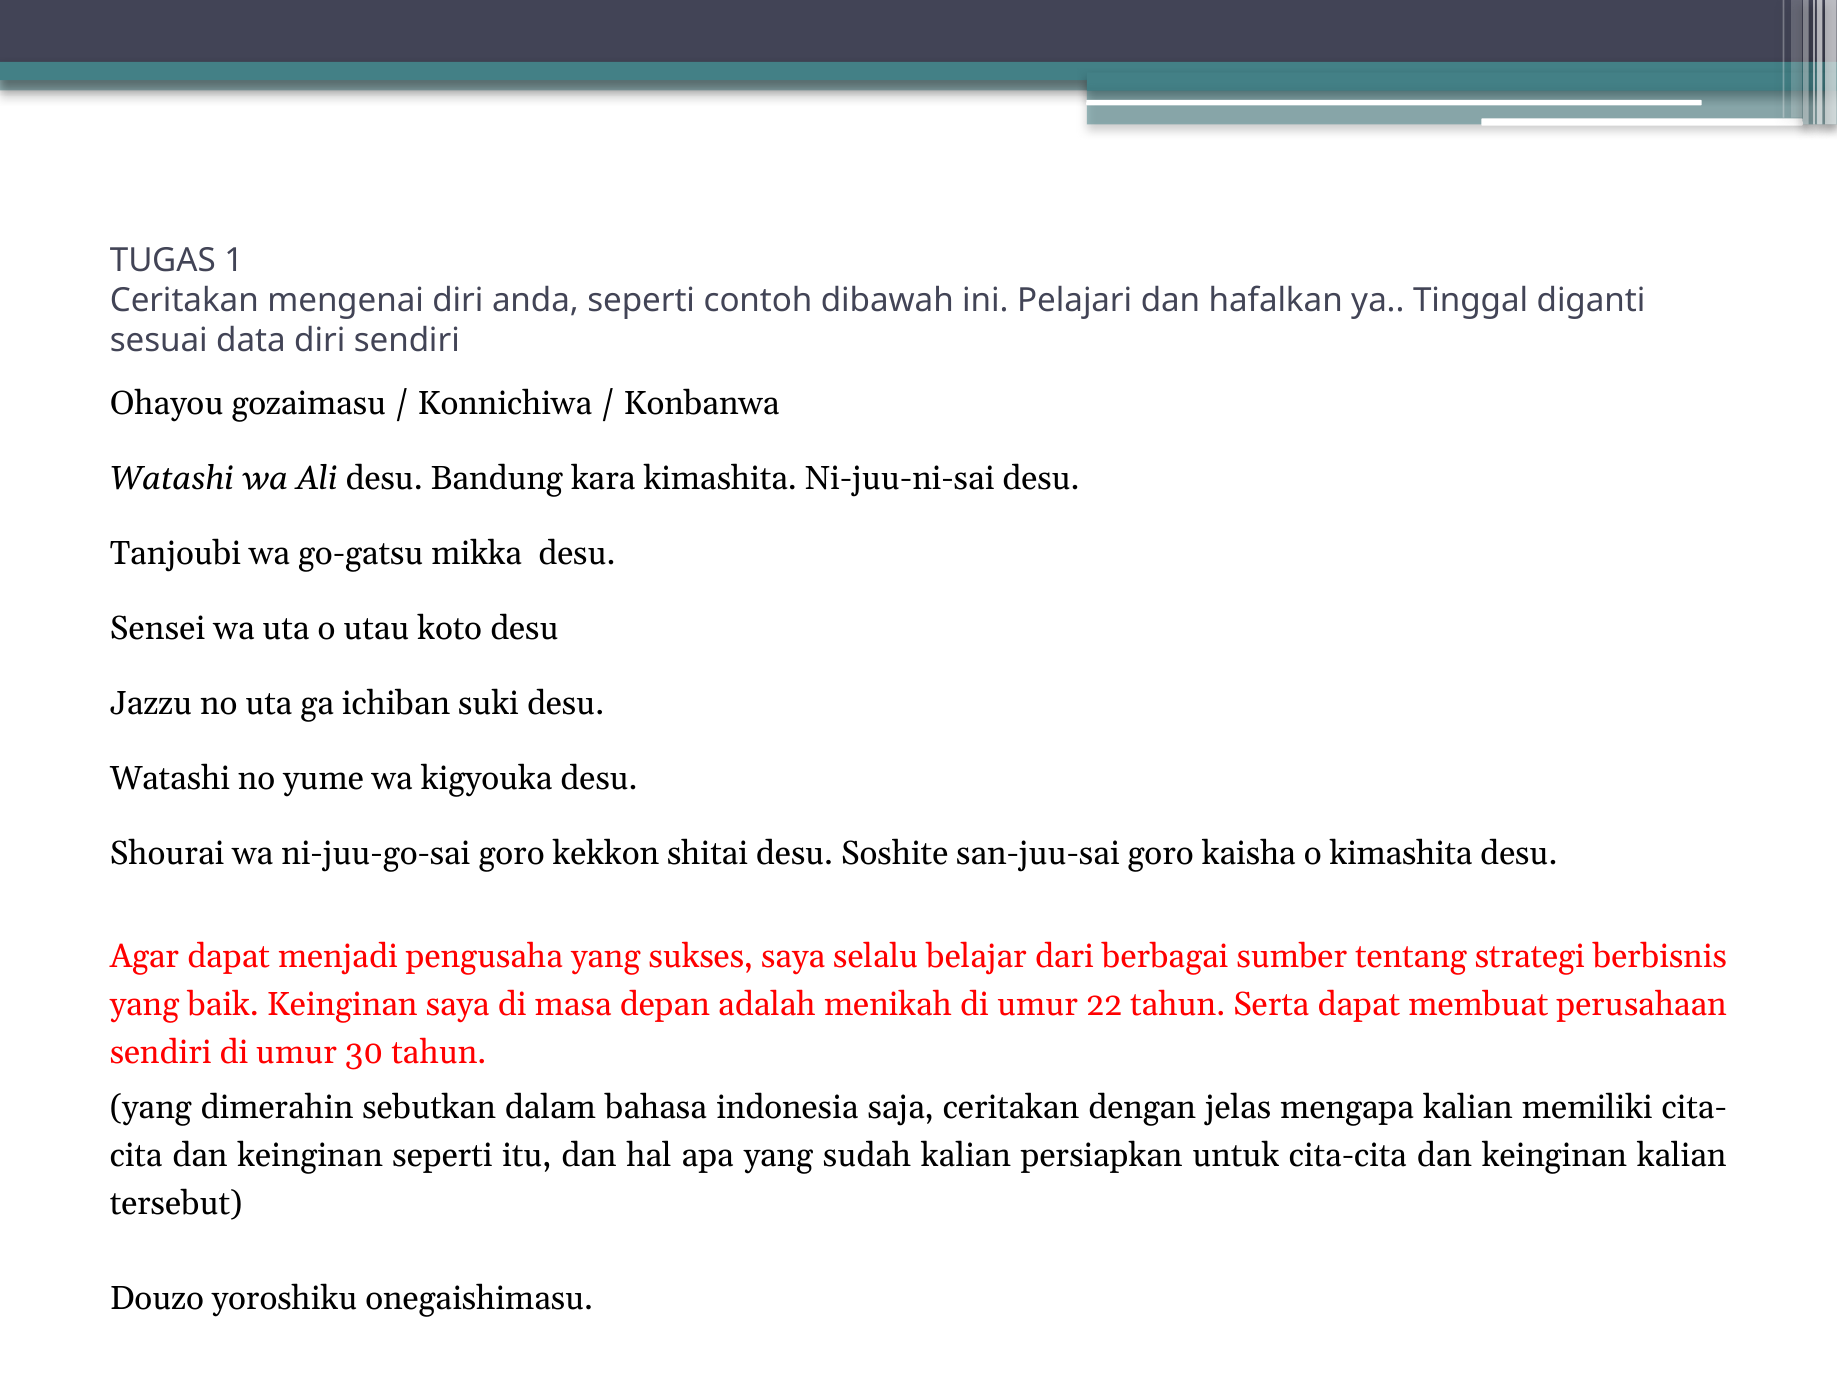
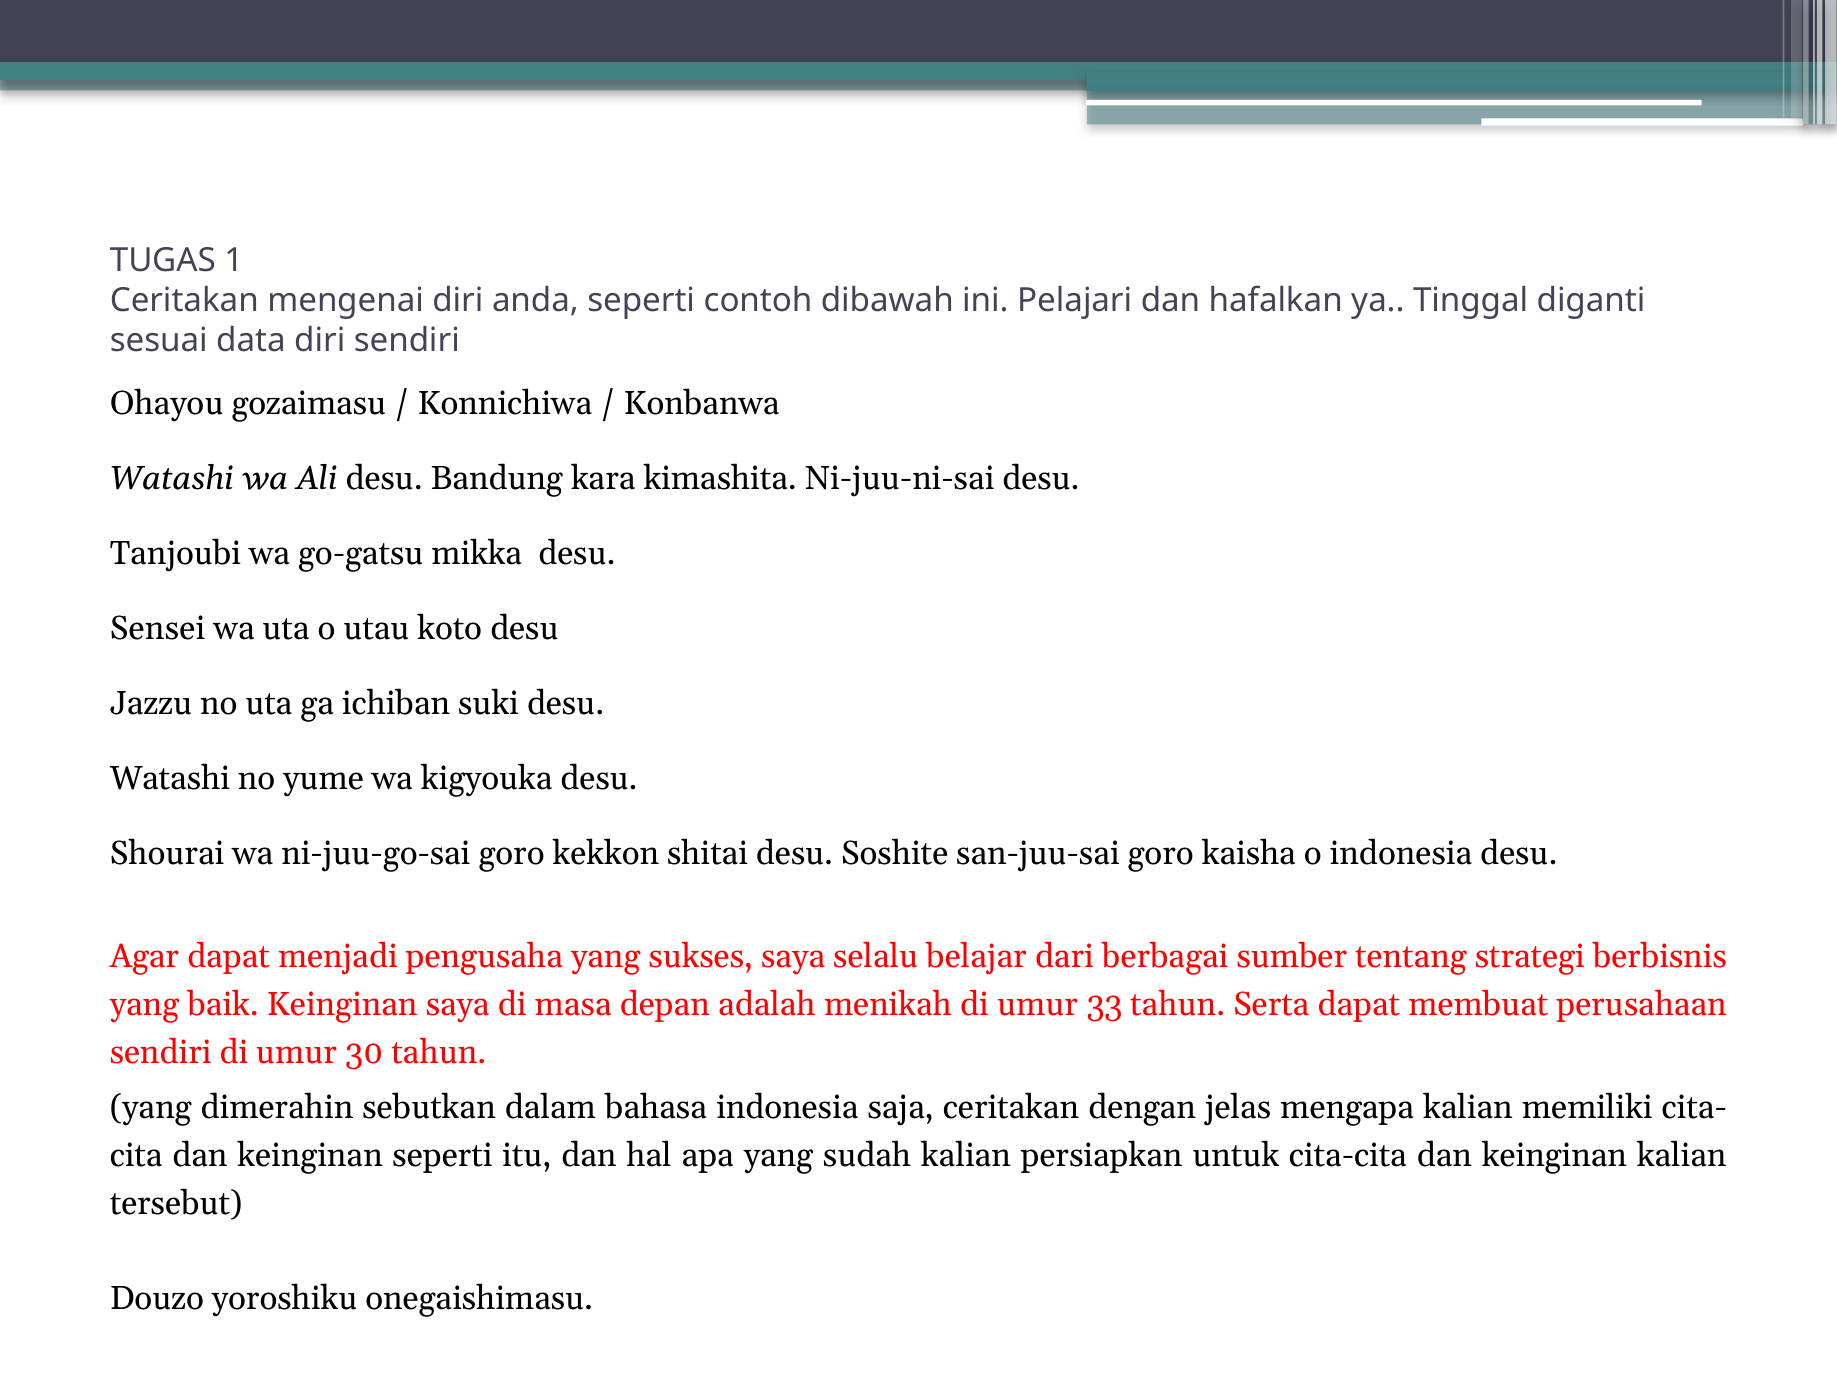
o kimashita: kimashita -> indonesia (1401, 854)
22: 22 -> 33 (1104, 1004)
